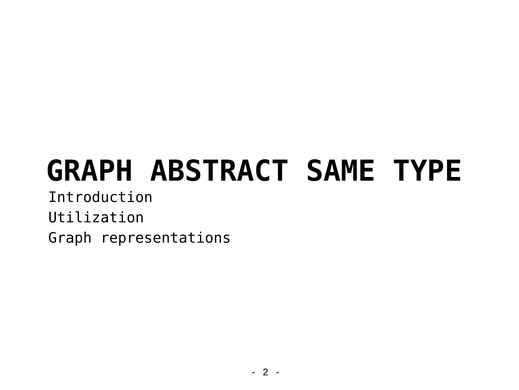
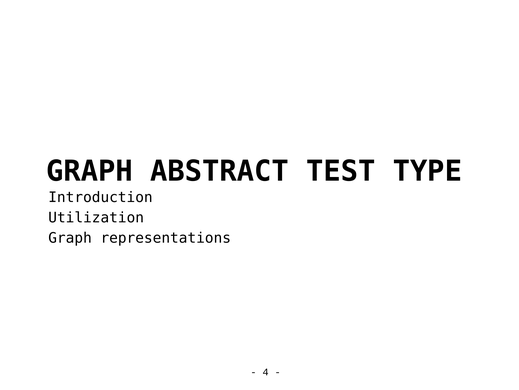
SAME: SAME -> TEST (341, 171)
2: 2 -> 4 (266, 372)
